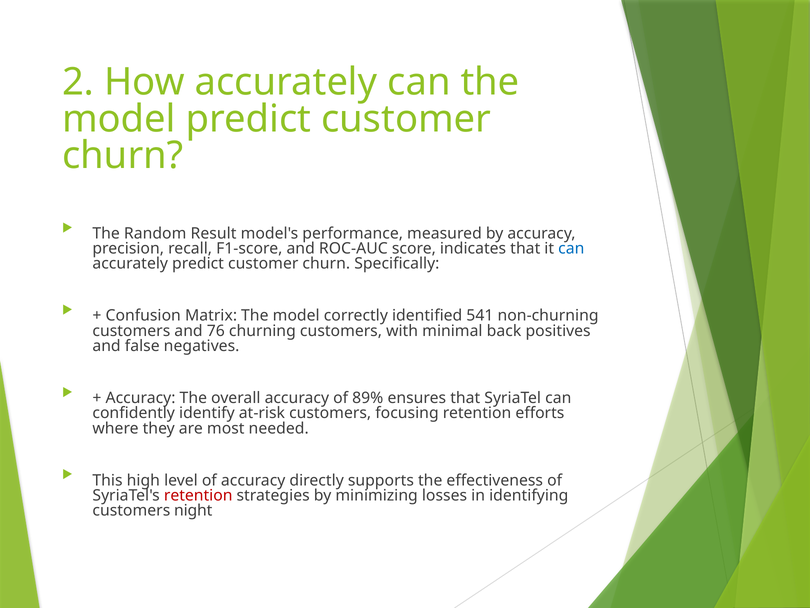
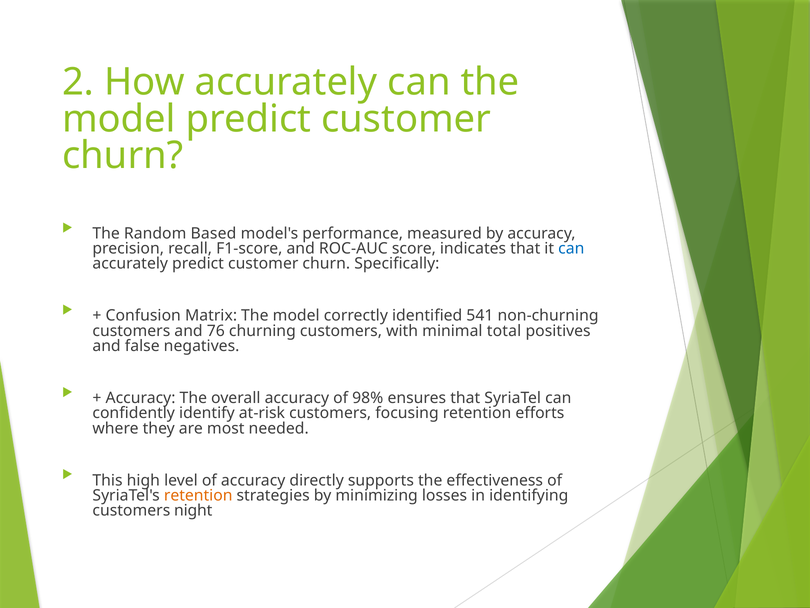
Result: Result -> Based (213, 233)
back: back -> total (504, 331)
89%: 89% -> 98% (368, 398)
retention colour: red -> orange (198, 495)
